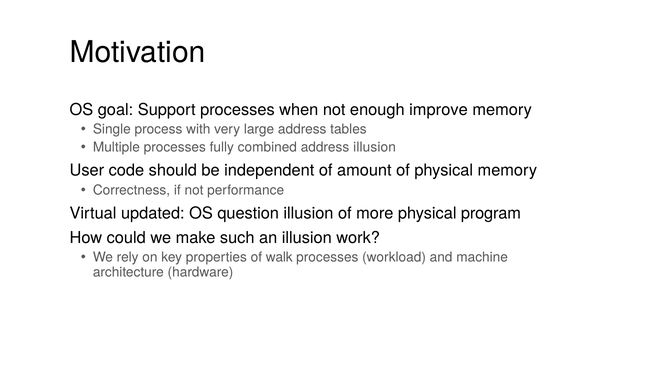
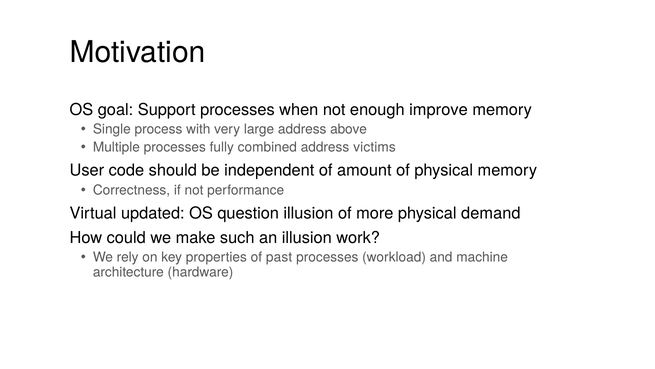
tables: tables -> above (349, 129)
address illusion: illusion -> victims (375, 147)
program: program -> demand (491, 213)
walk: walk -> past (279, 257)
